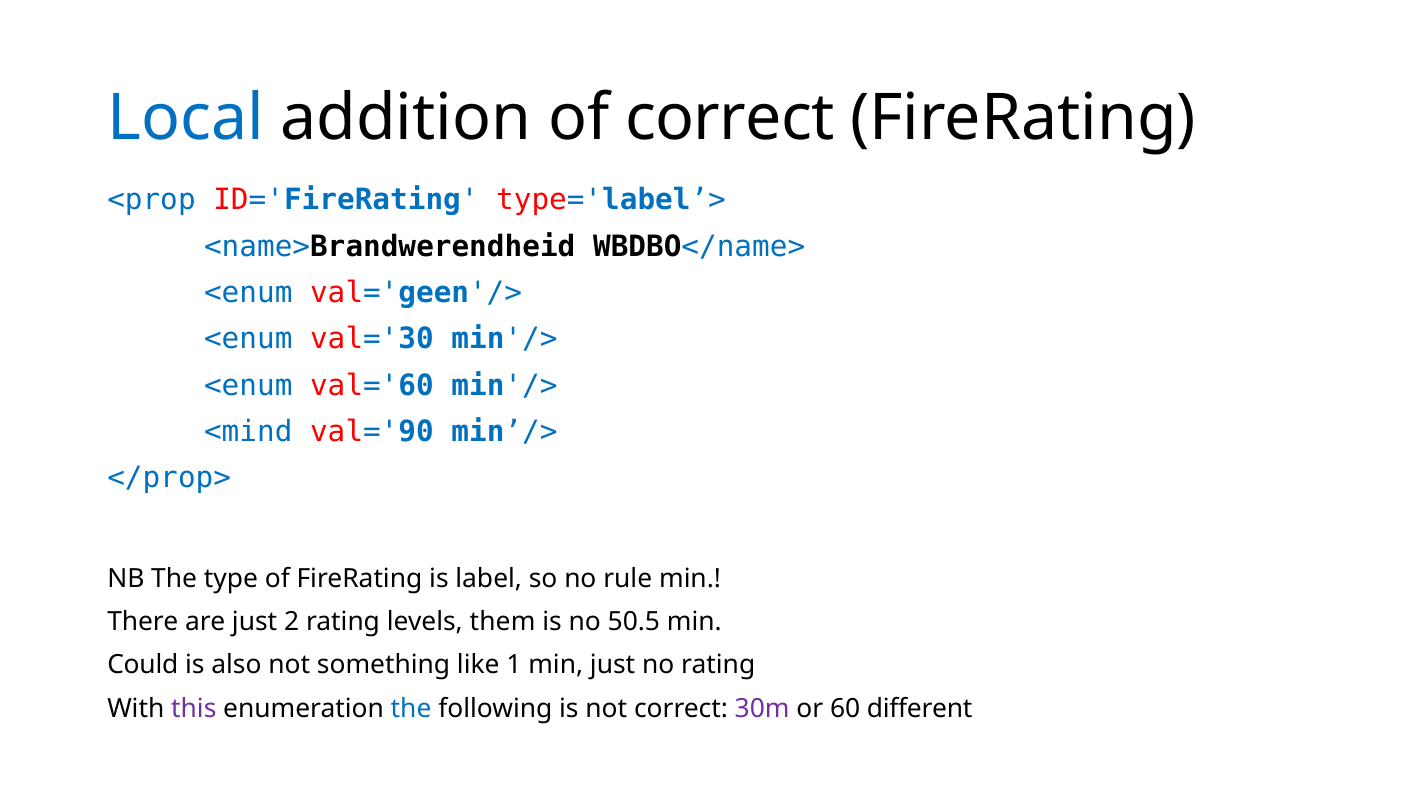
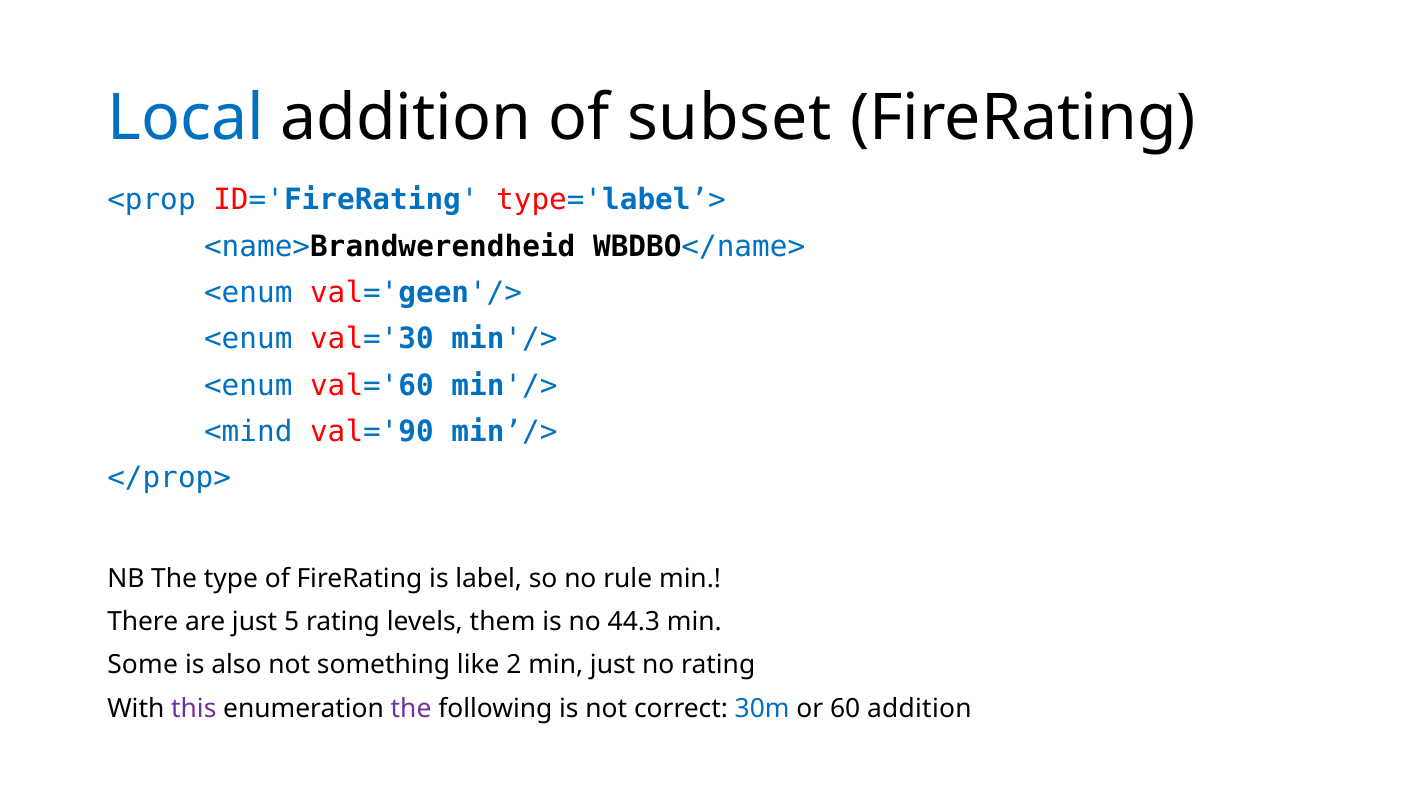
of correct: correct -> subset (729, 118)
2: 2 -> 5 (292, 622)
50.5: 50.5 -> 44.3 (634, 622)
Could: Could -> Some (143, 665)
1: 1 -> 2 (514, 665)
the colour: blue -> purple (411, 708)
30m colour: purple -> blue (762, 708)
60 different: different -> addition (919, 708)
